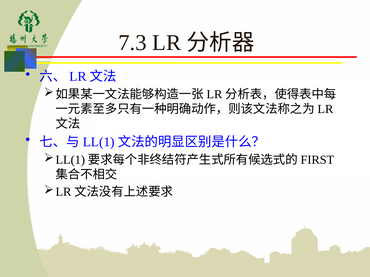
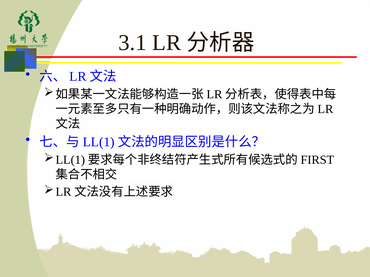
7.3: 7.3 -> 3.1 (132, 43)
